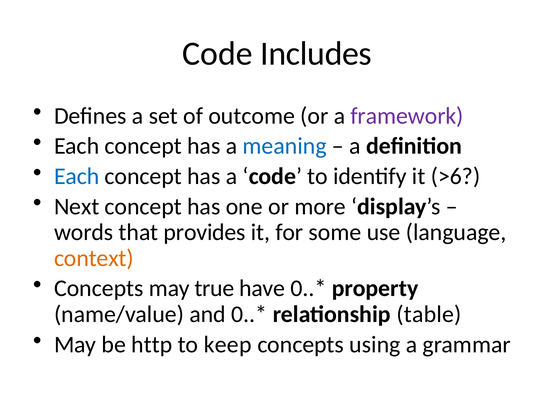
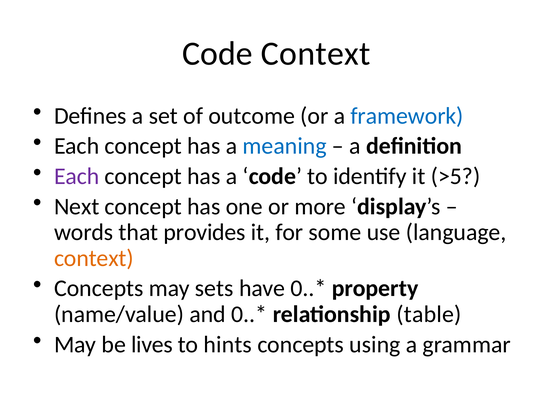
Code Includes: Includes -> Context (316, 54)
framework colour: purple -> blue (407, 116)
Each colour: blue -> purple (77, 176)
>6: >6 -> >5 (456, 176)
true: true -> sets (214, 288)
http: http -> lives (152, 344)
keep: keep -> hints (228, 344)
